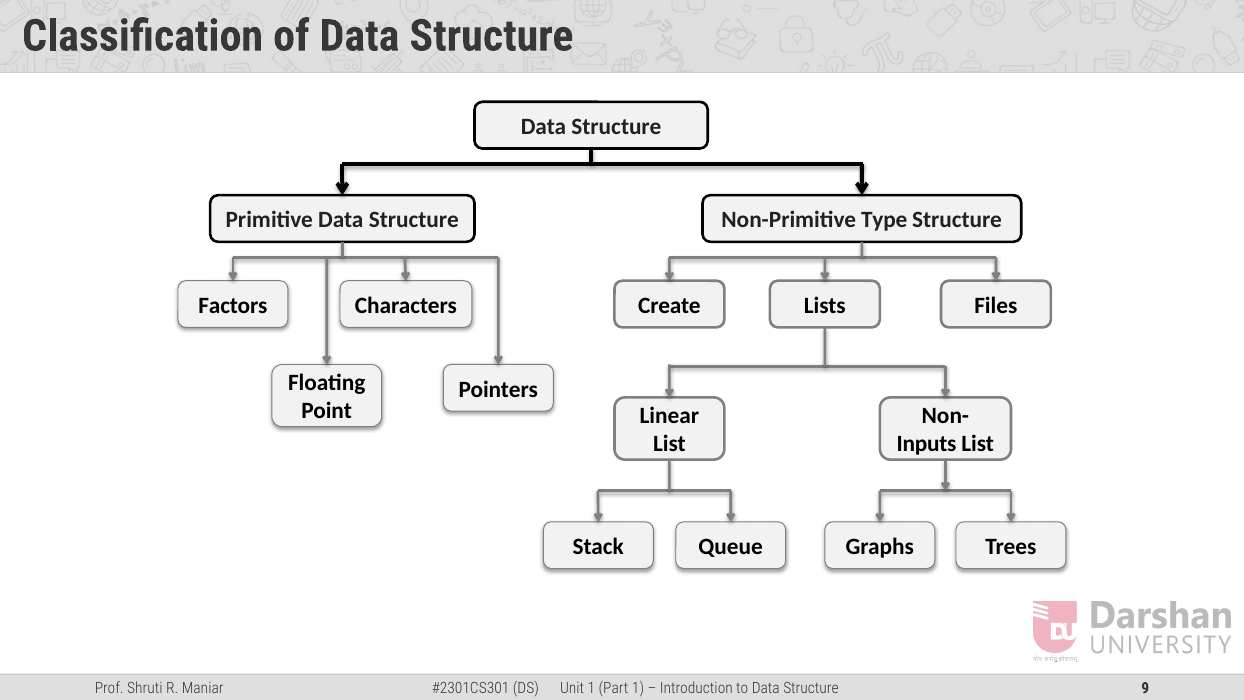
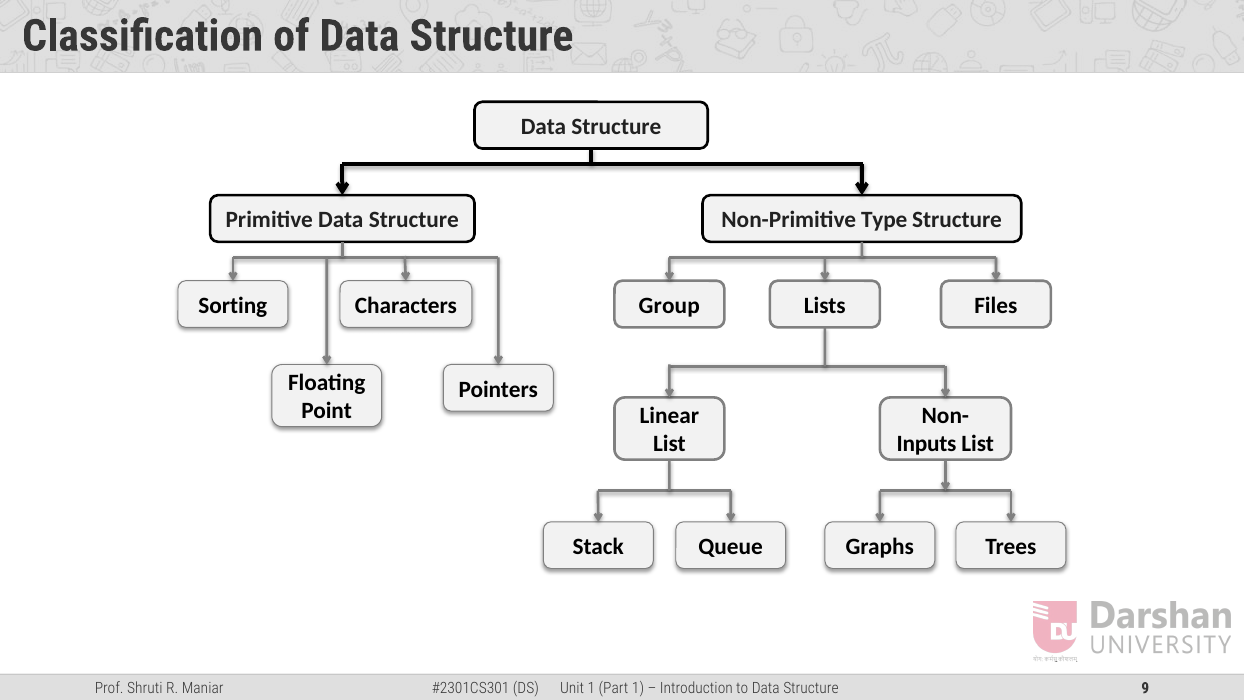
Factors: Factors -> Sorting (233, 306)
Create: Create -> Group (669, 306)
